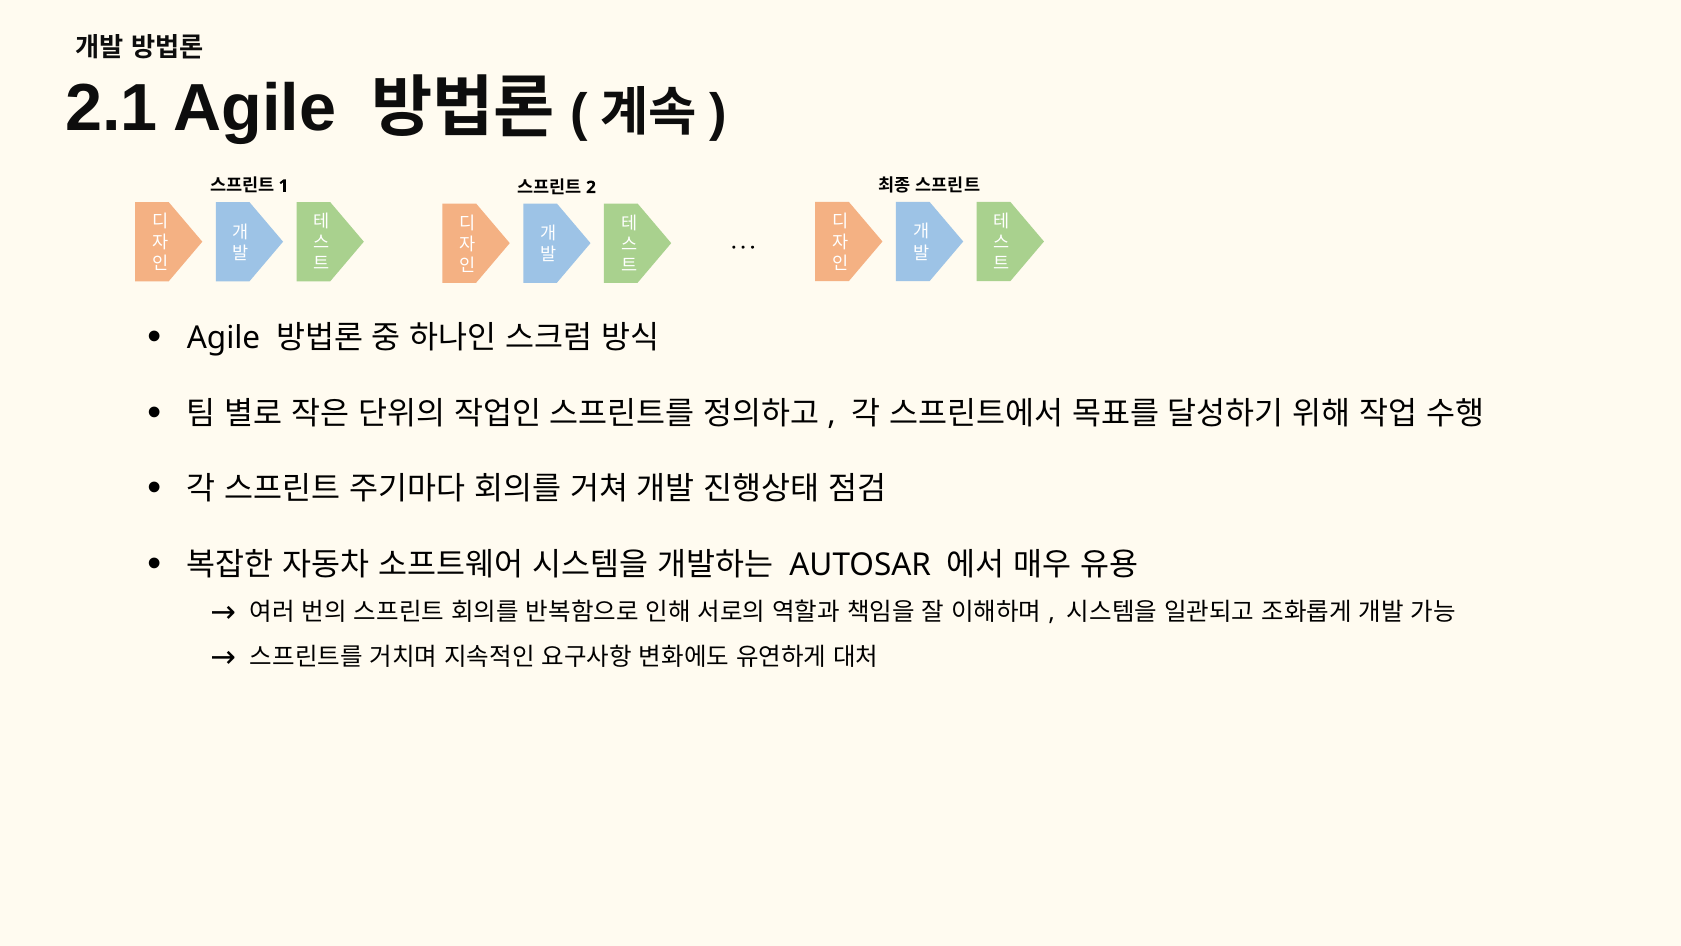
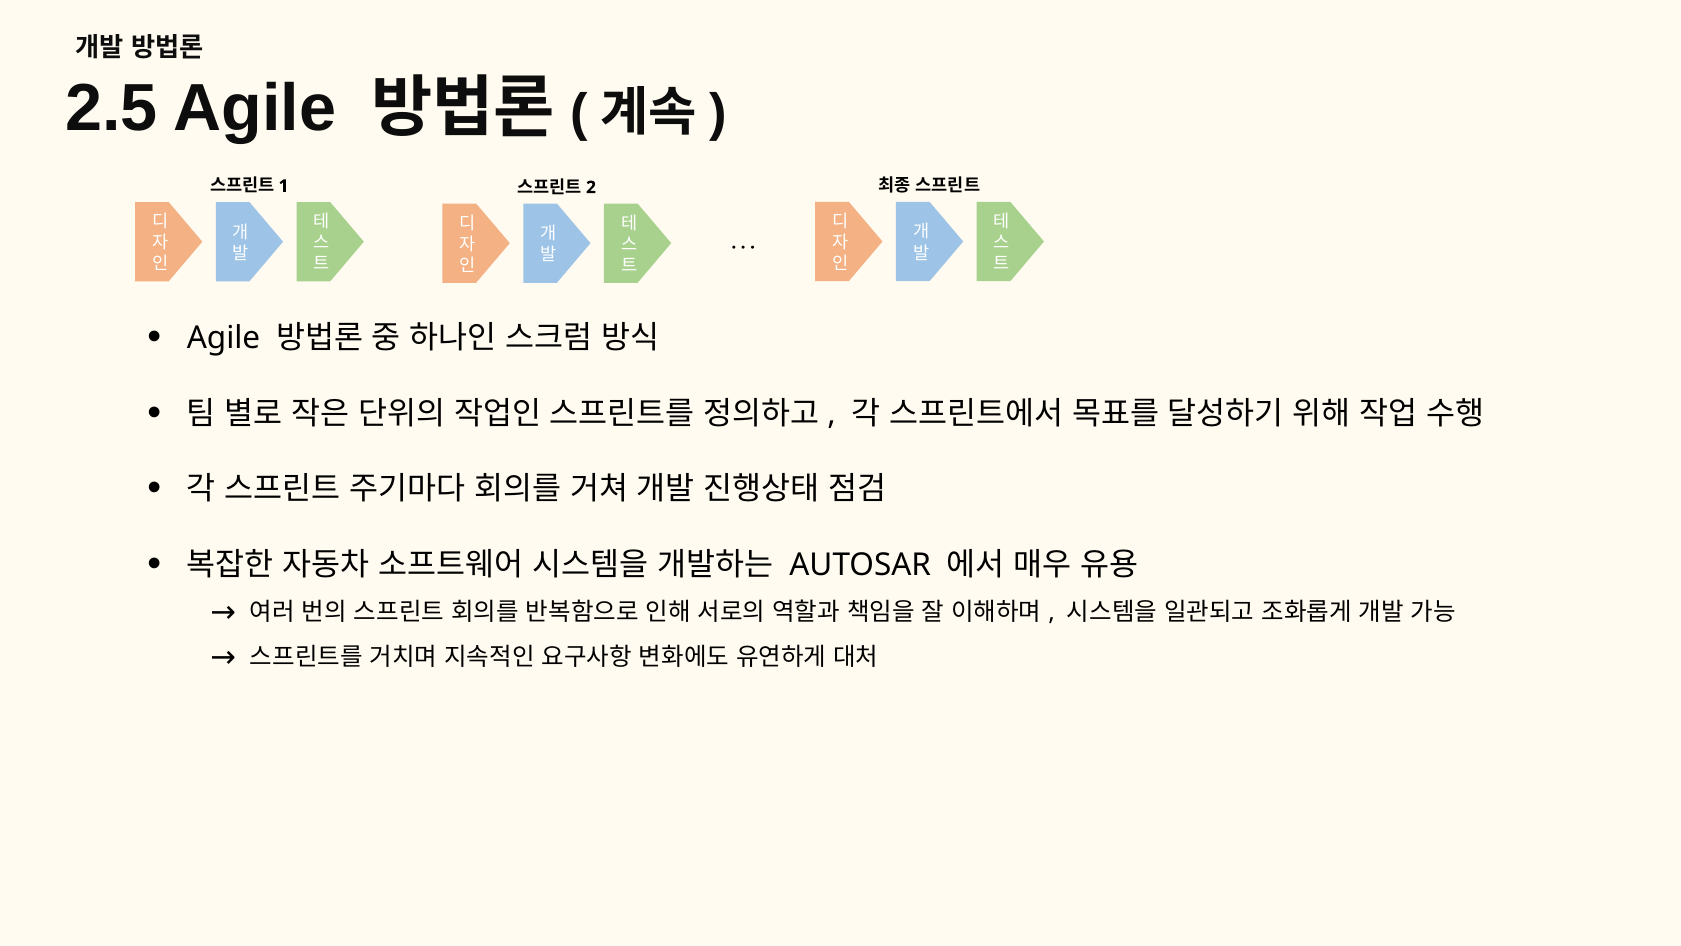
2.1: 2.1 -> 2.5 (111, 108)
